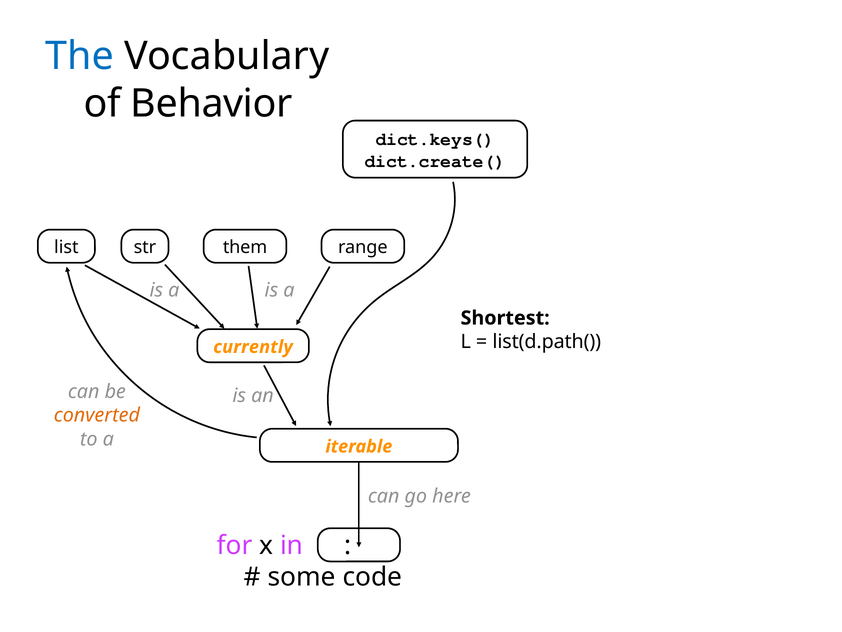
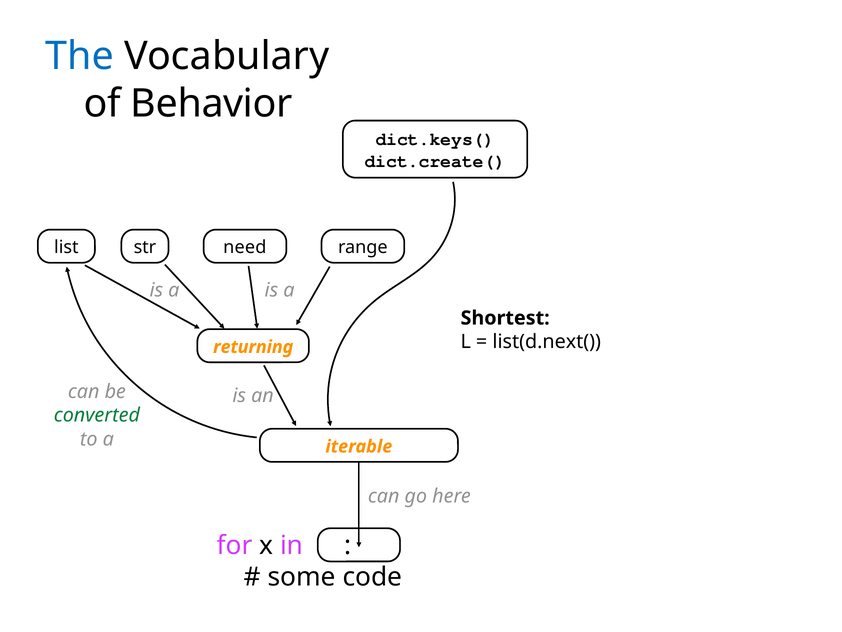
them: them -> need (245, 247)
list(d.path(: list(d.path( -> list(d.next( (547, 341)
currently: currently -> returning (253, 347)
converted colour: orange -> green (97, 415)
